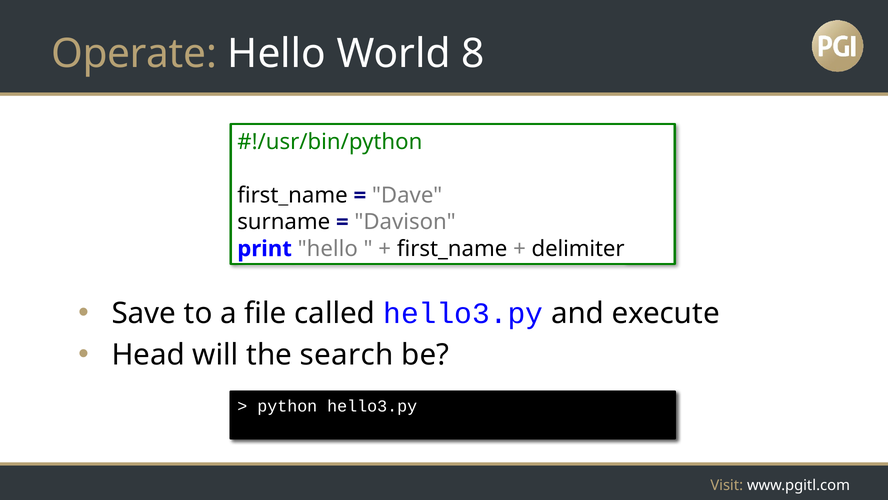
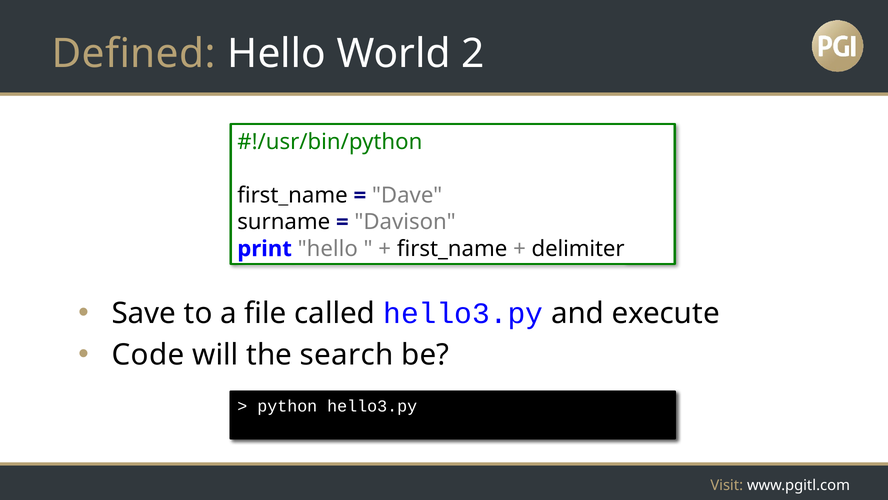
Operate: Operate -> Defined (134, 54)
8: 8 -> 2 (473, 54)
Head: Head -> Code (148, 355)
